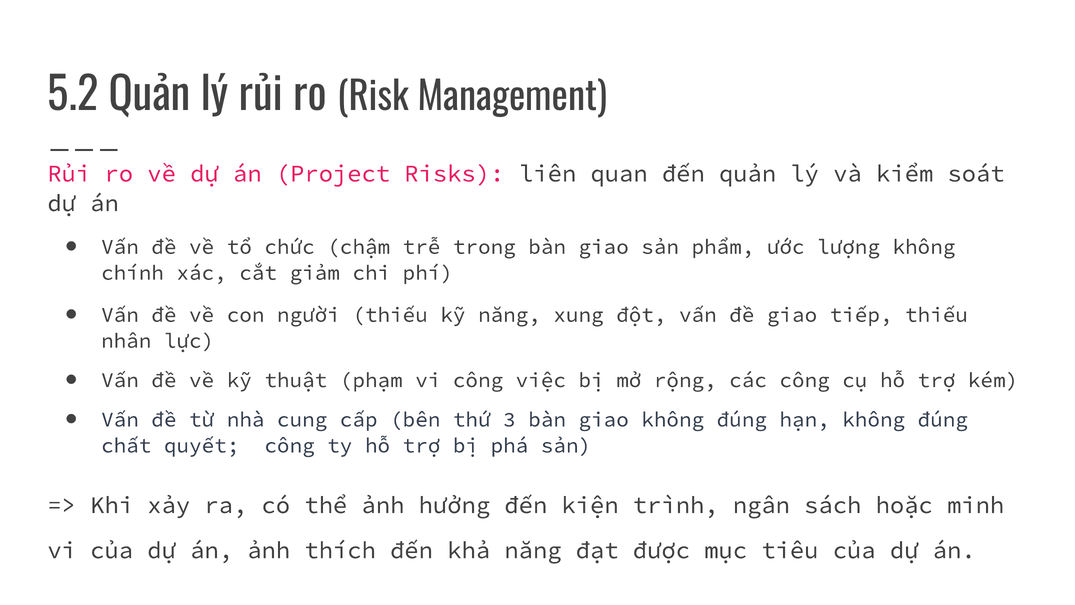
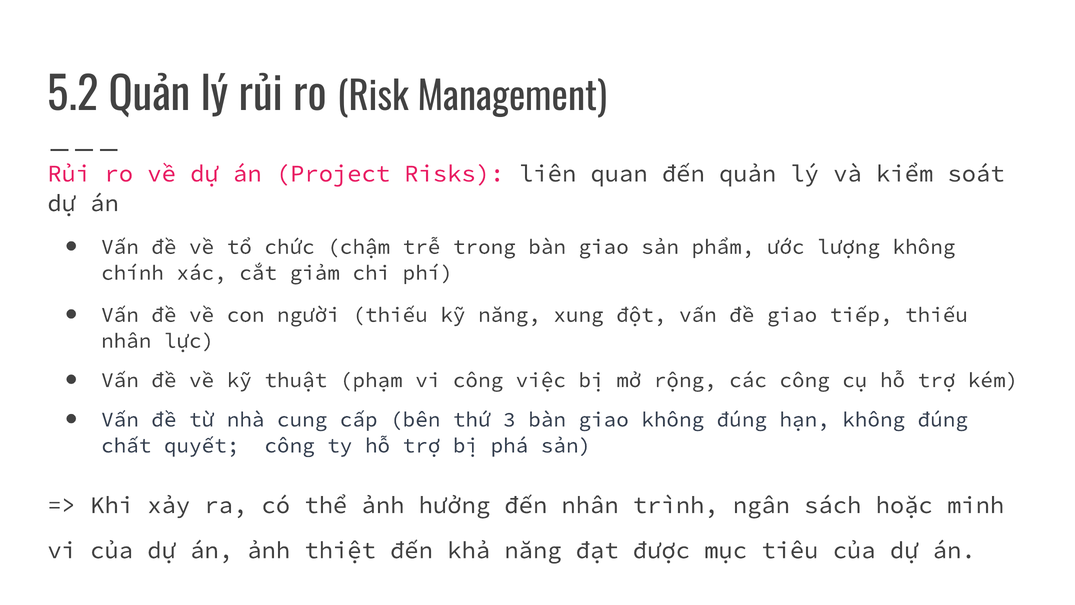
đến kiện: kiện -> nhân (590, 505)
thích: thích -> thiệt (340, 550)
